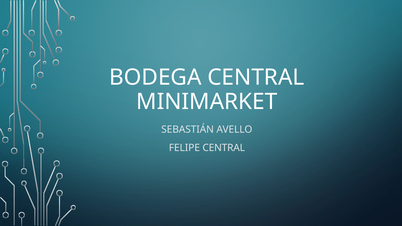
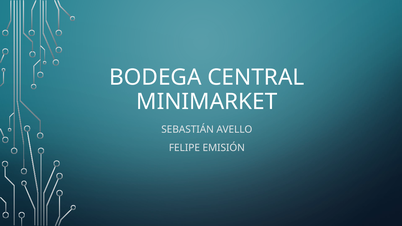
FELIPE CENTRAL: CENTRAL -> EMISIÓN (224, 148)
